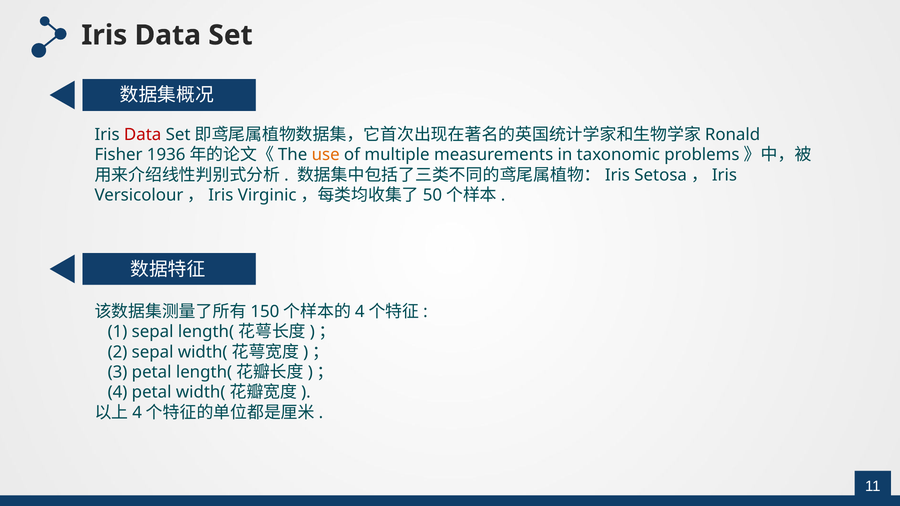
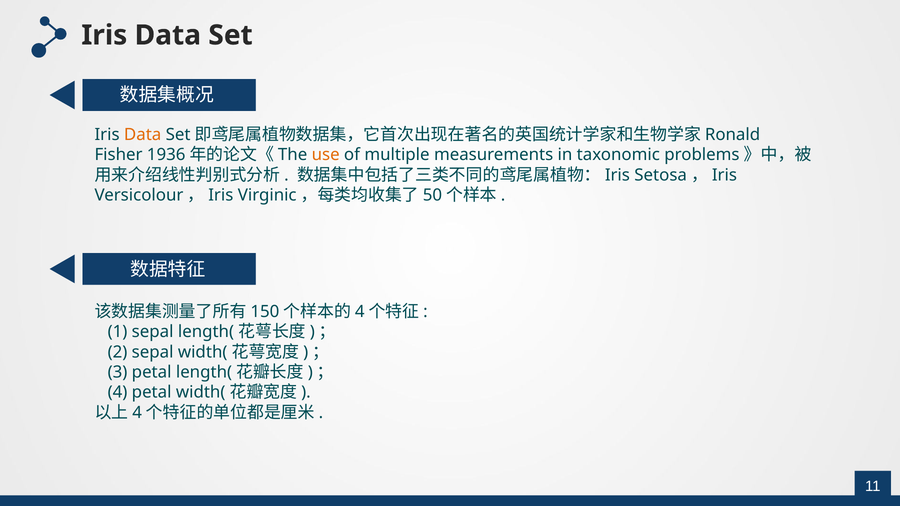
Data colour: red -> orange (143, 135)
